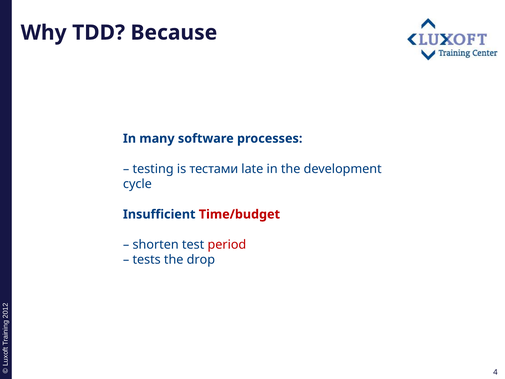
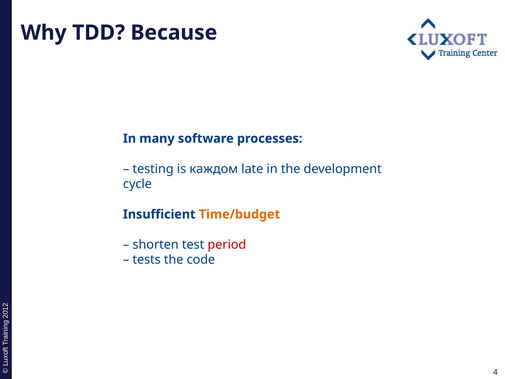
тестами: тестами -> каждом (214, 169)
Time/budget colour: red -> orange (239, 214)
drop: drop -> code (201, 260)
